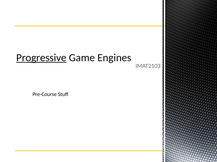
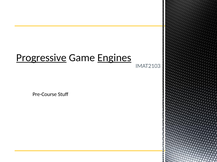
Engines underline: none -> present (114, 58)
